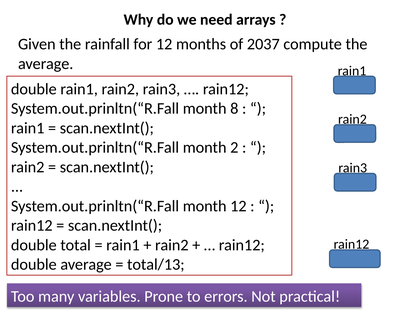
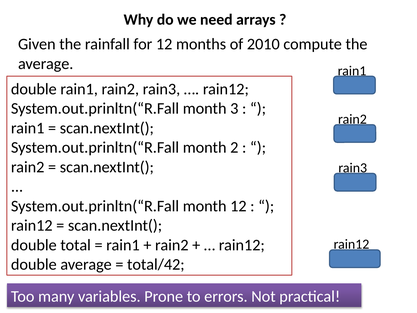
2037: 2037 -> 2010 (263, 44)
8: 8 -> 3 (234, 109)
total/13: total/13 -> total/42 (156, 264)
